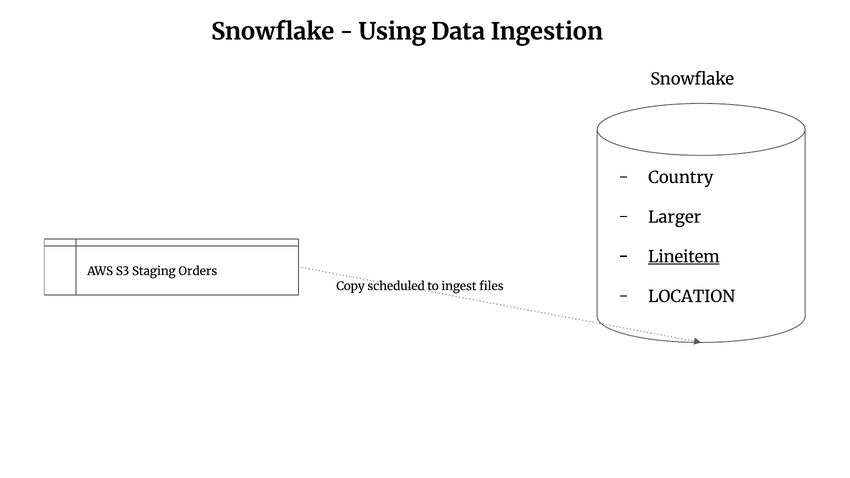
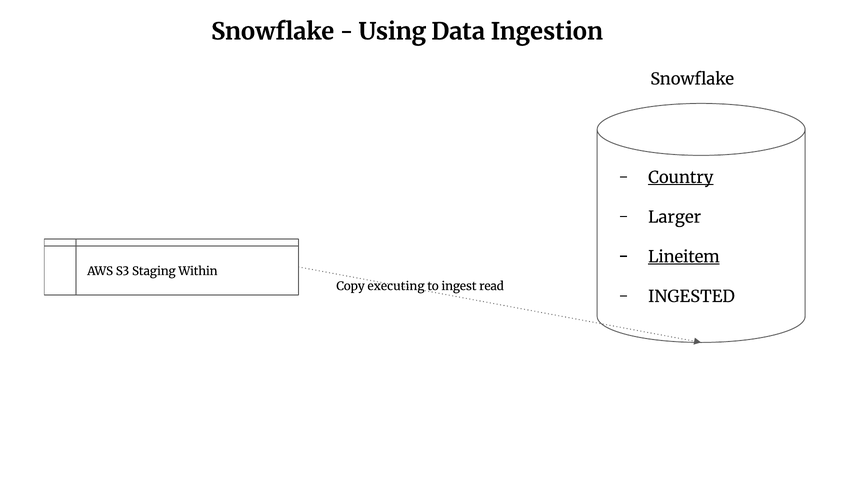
Country underline: none -> present (681, 178)
Orders: Orders -> Within (198, 271)
scheduled: scheduled -> executing (396, 286)
files: files -> read (492, 286)
LOCATION: LOCATION -> INGESTED (692, 297)
